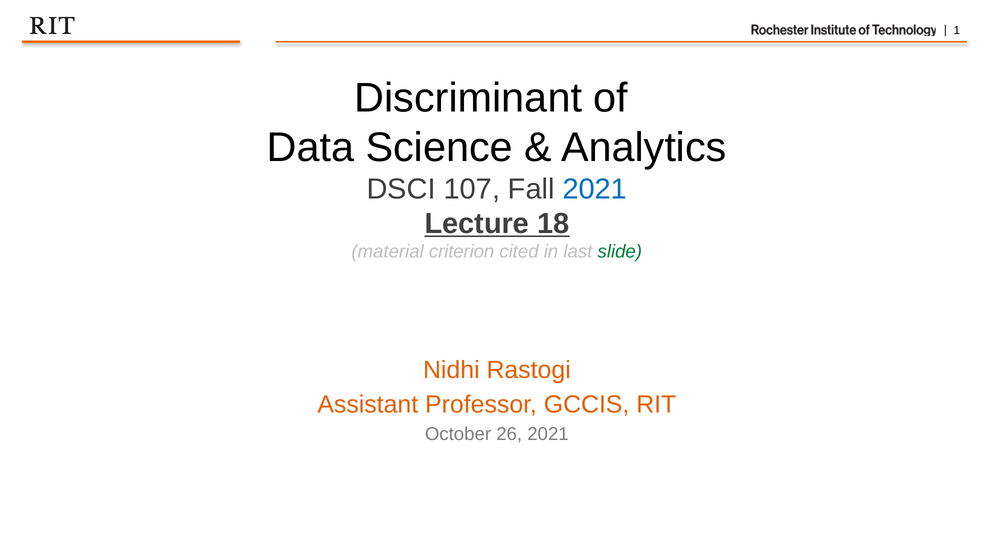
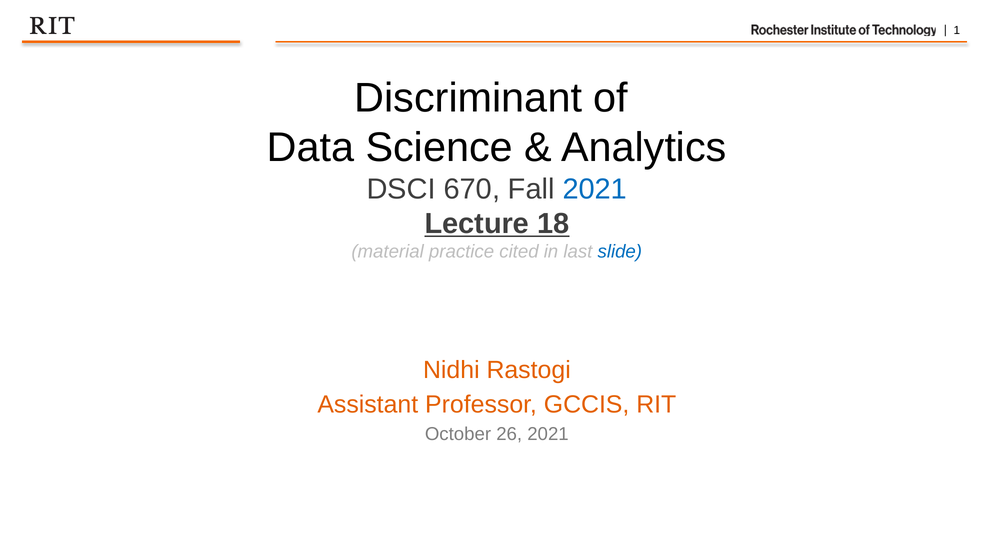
107: 107 -> 670 (472, 189)
criterion: criterion -> practice (462, 252)
slide colour: green -> blue (620, 252)
